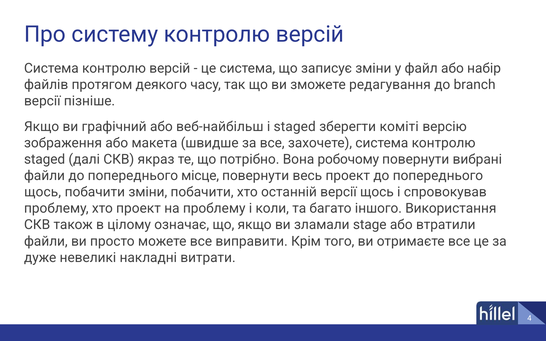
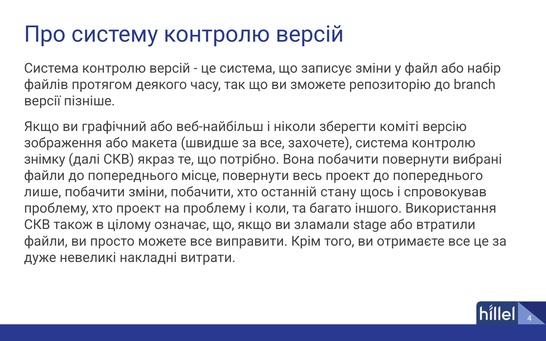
редагування: редагування -> репозиторію (390, 85)
і staged: staged -> ніколи (295, 127)
staged: staged -> знімку (45, 159)
Вона робочому: робочому -> побачити (348, 159)
щось: щось -> лише (43, 192)
останній версії: версії -> стану (338, 192)
